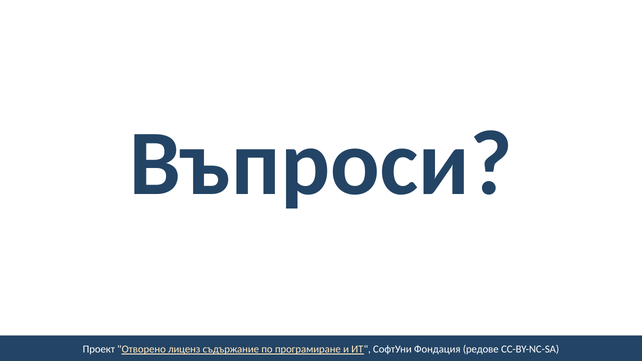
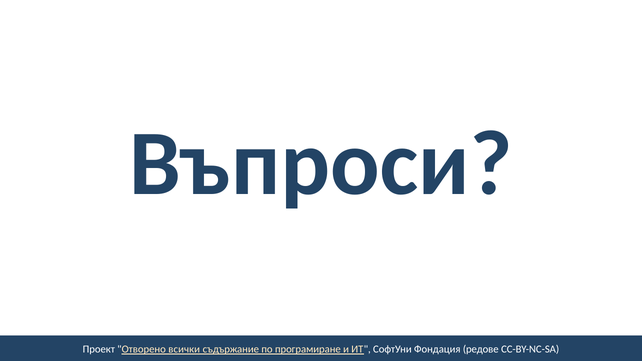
лиценз: лиценз -> всички (184, 349)
